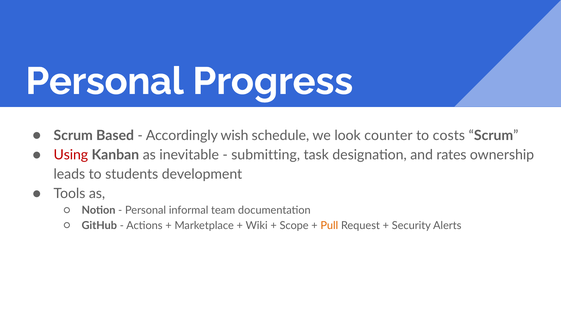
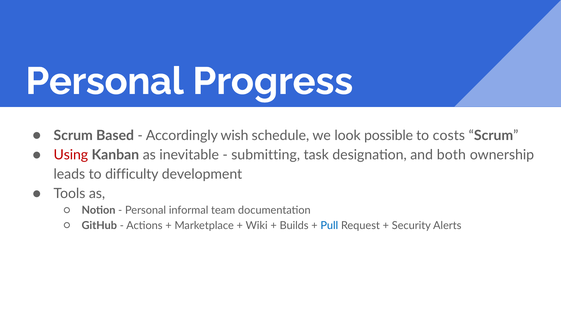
counter: counter -> possible (389, 135)
rates: rates -> both (451, 155)
students: students -> difficulty (132, 174)
Scope: Scope -> Builds (294, 225)
Pull colour: orange -> blue (329, 225)
